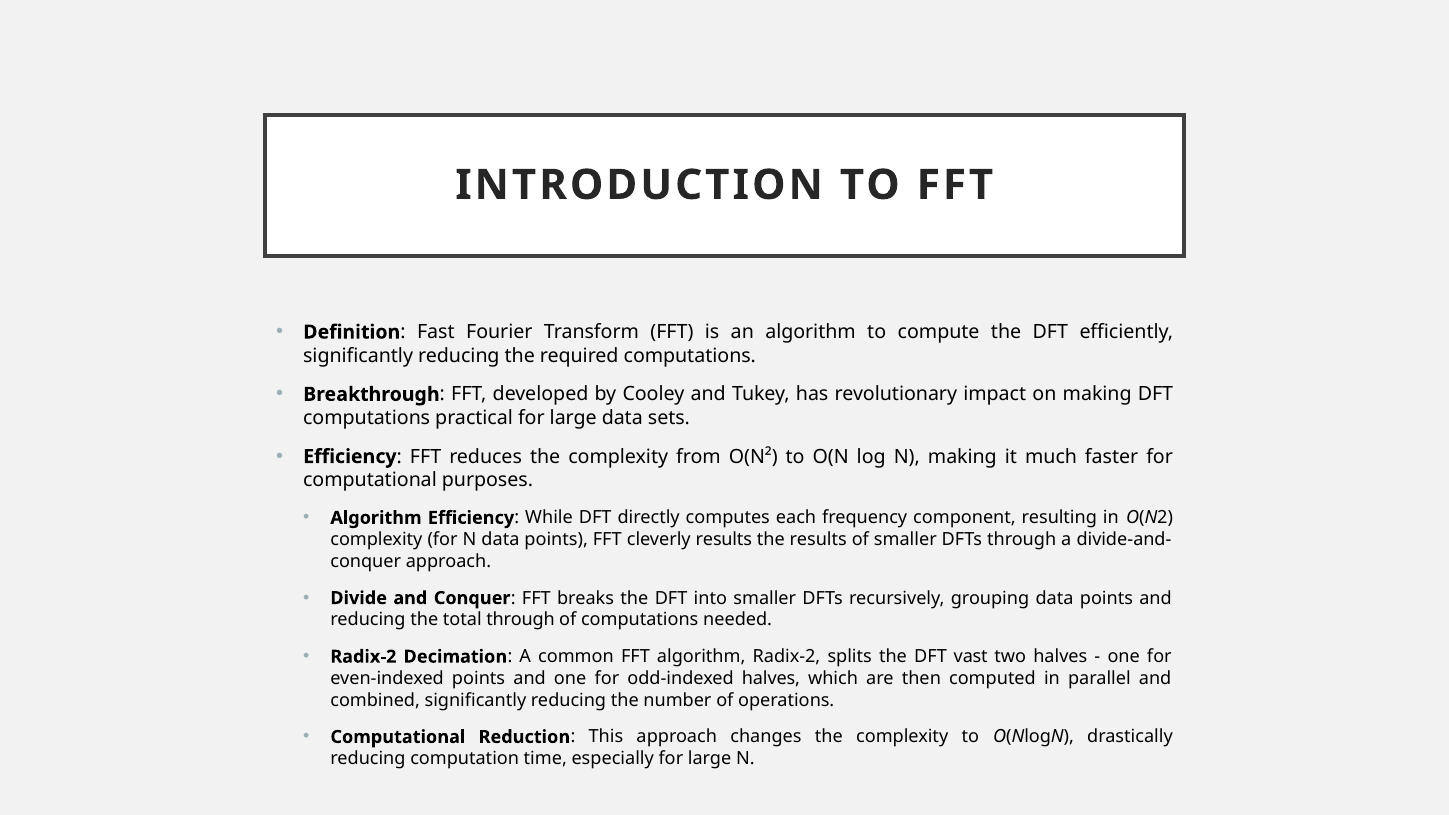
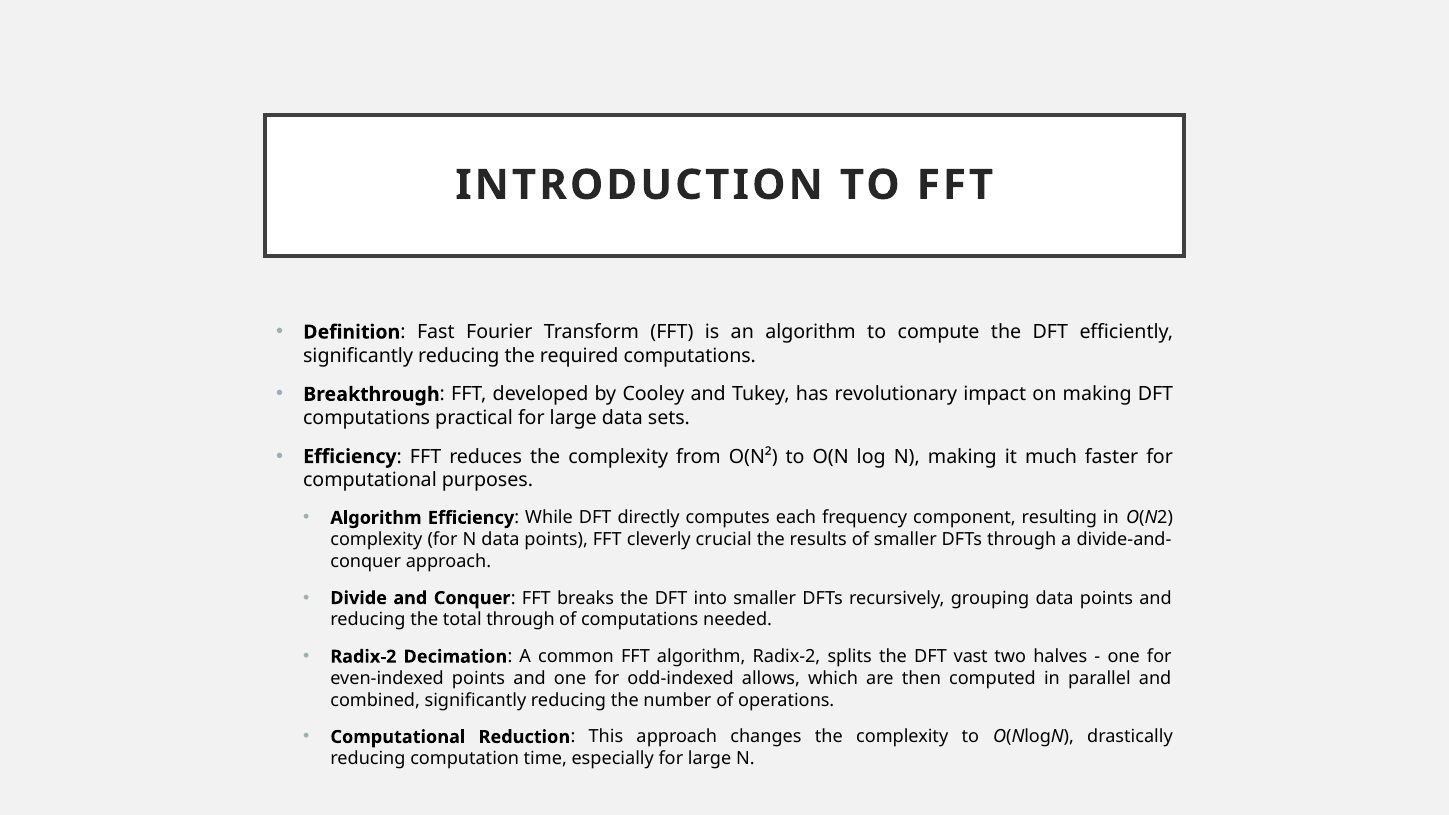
cleverly results: results -> crucial (724, 540)
odd-indexed halves: halves -> allows (771, 678)
